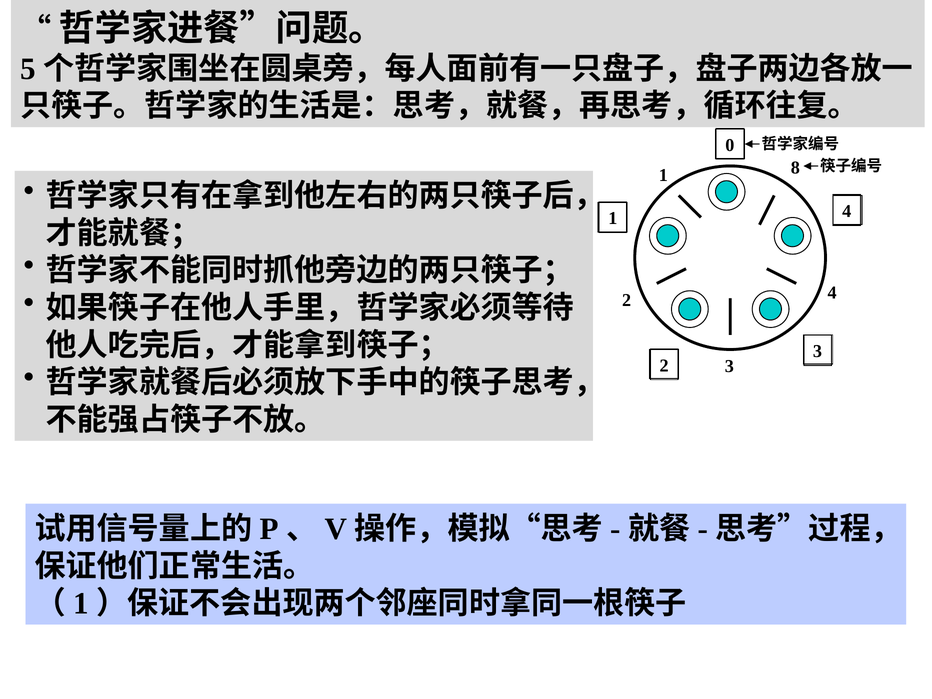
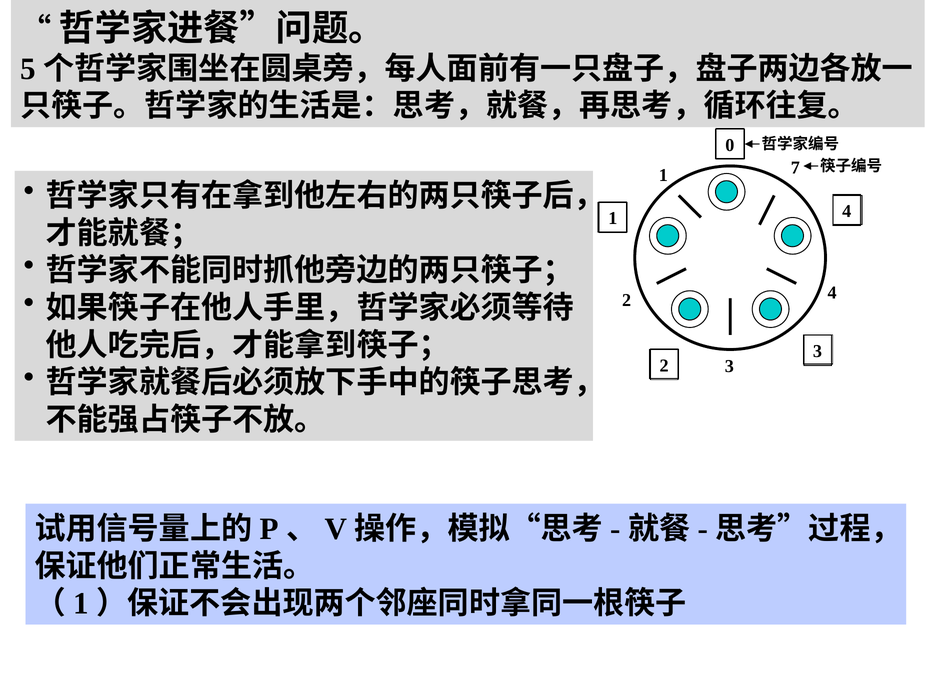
8: 8 -> 7 (795, 168)
